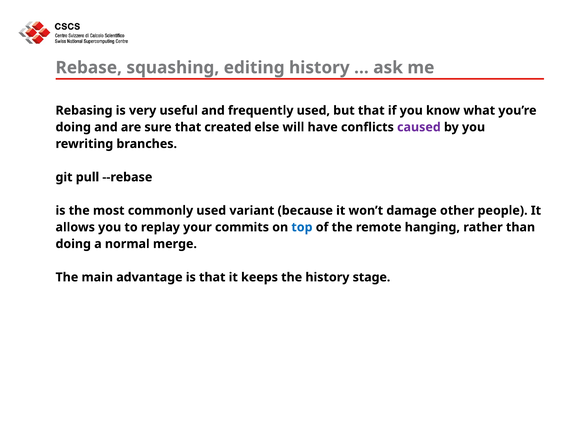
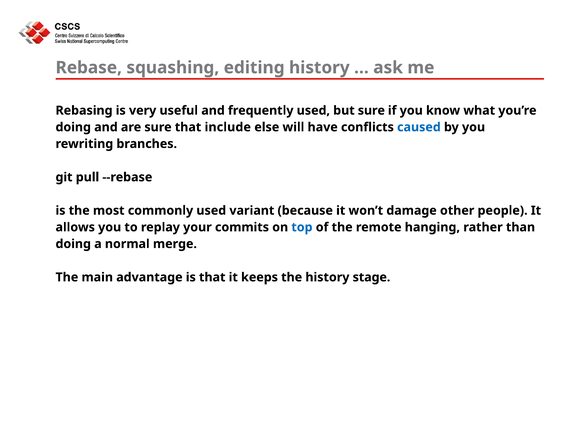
but that: that -> sure (371, 110)
created: created -> include (228, 127)
caused colour: purple -> blue (419, 127)
